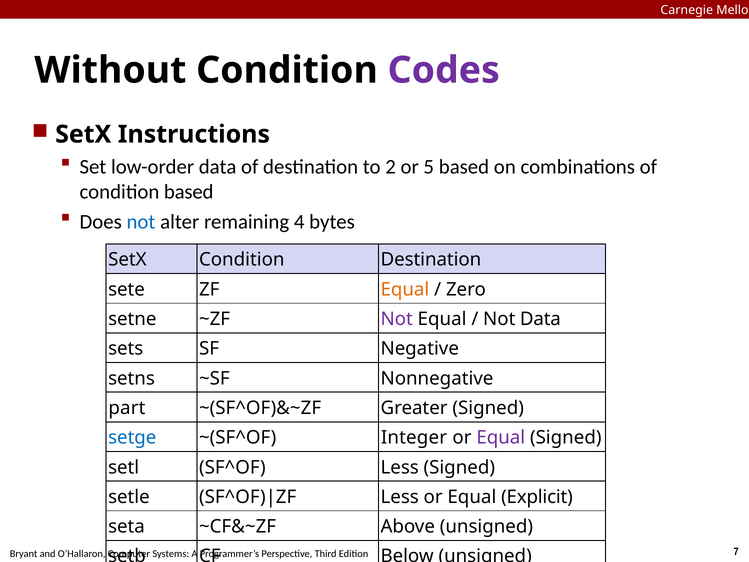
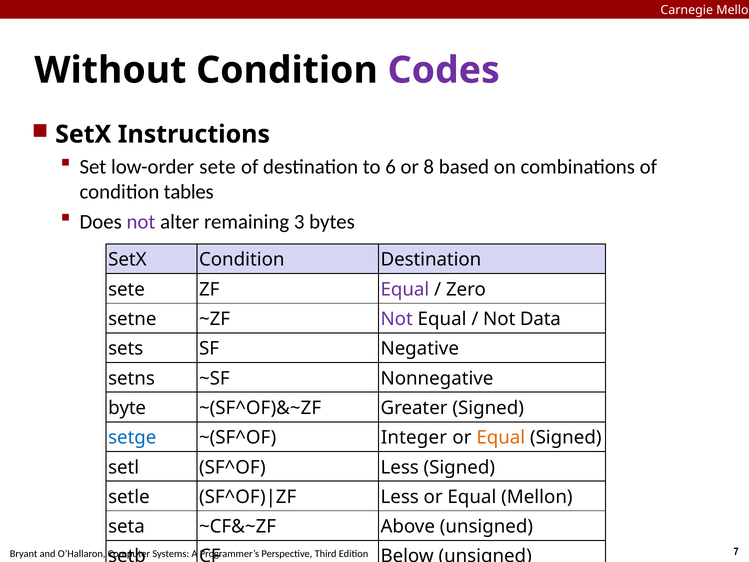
low-order data: data -> sete (217, 167)
2: 2 -> 6 (391, 167)
5: 5 -> 8 (429, 167)
condition based: based -> tables (189, 192)
not colour: blue -> purple (141, 222)
4: 4 -> 3 (299, 222)
Equal colour: orange -> purple (405, 289)
part: part -> byte (127, 408)
Equal colour: purple -> orange (501, 438)
Equal Explicit: Explicit -> Mellon (537, 497)
